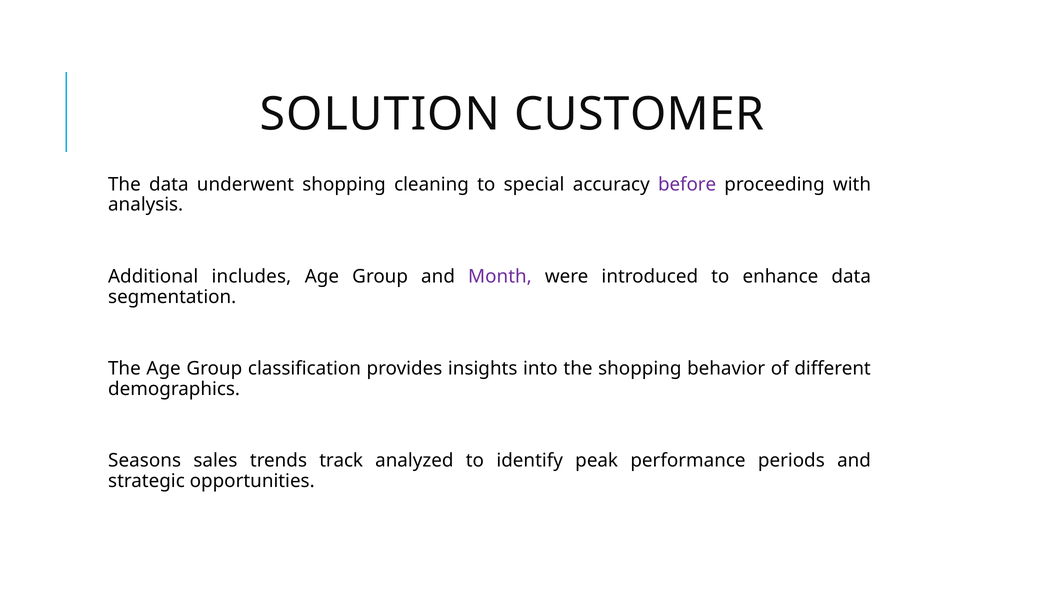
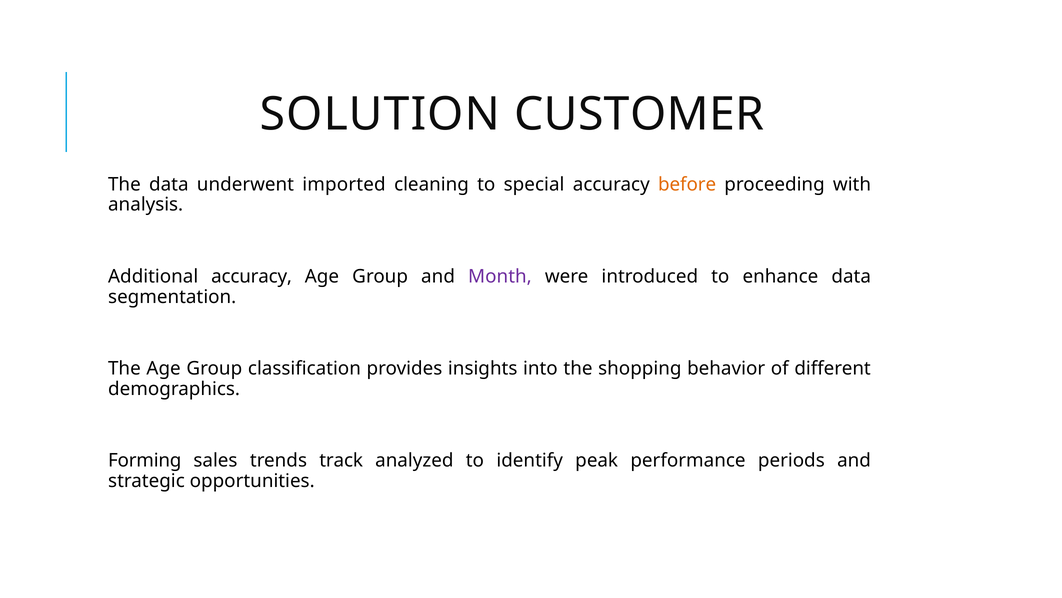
underwent shopping: shopping -> imported (344, 184)
before colour: purple -> orange (687, 184)
Additional includes: includes -> accuracy (252, 276)
Seasons: Seasons -> Forming (145, 460)
